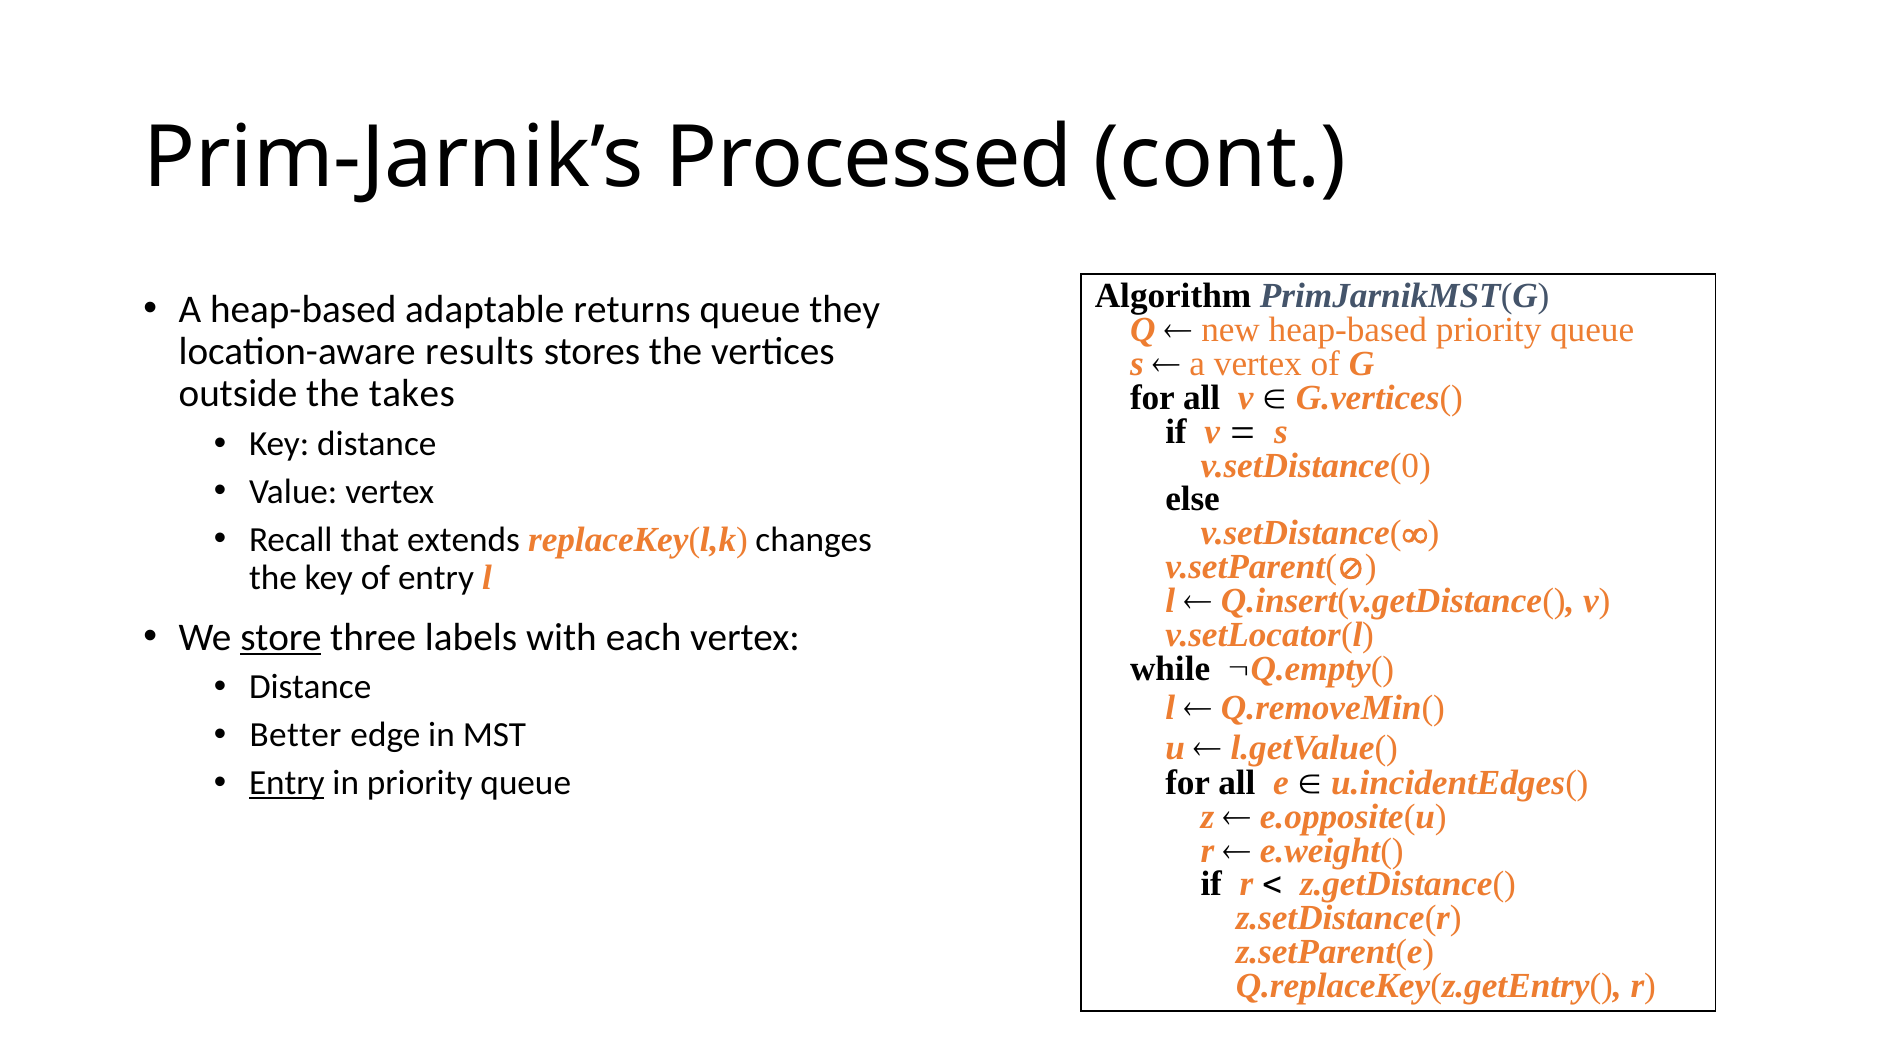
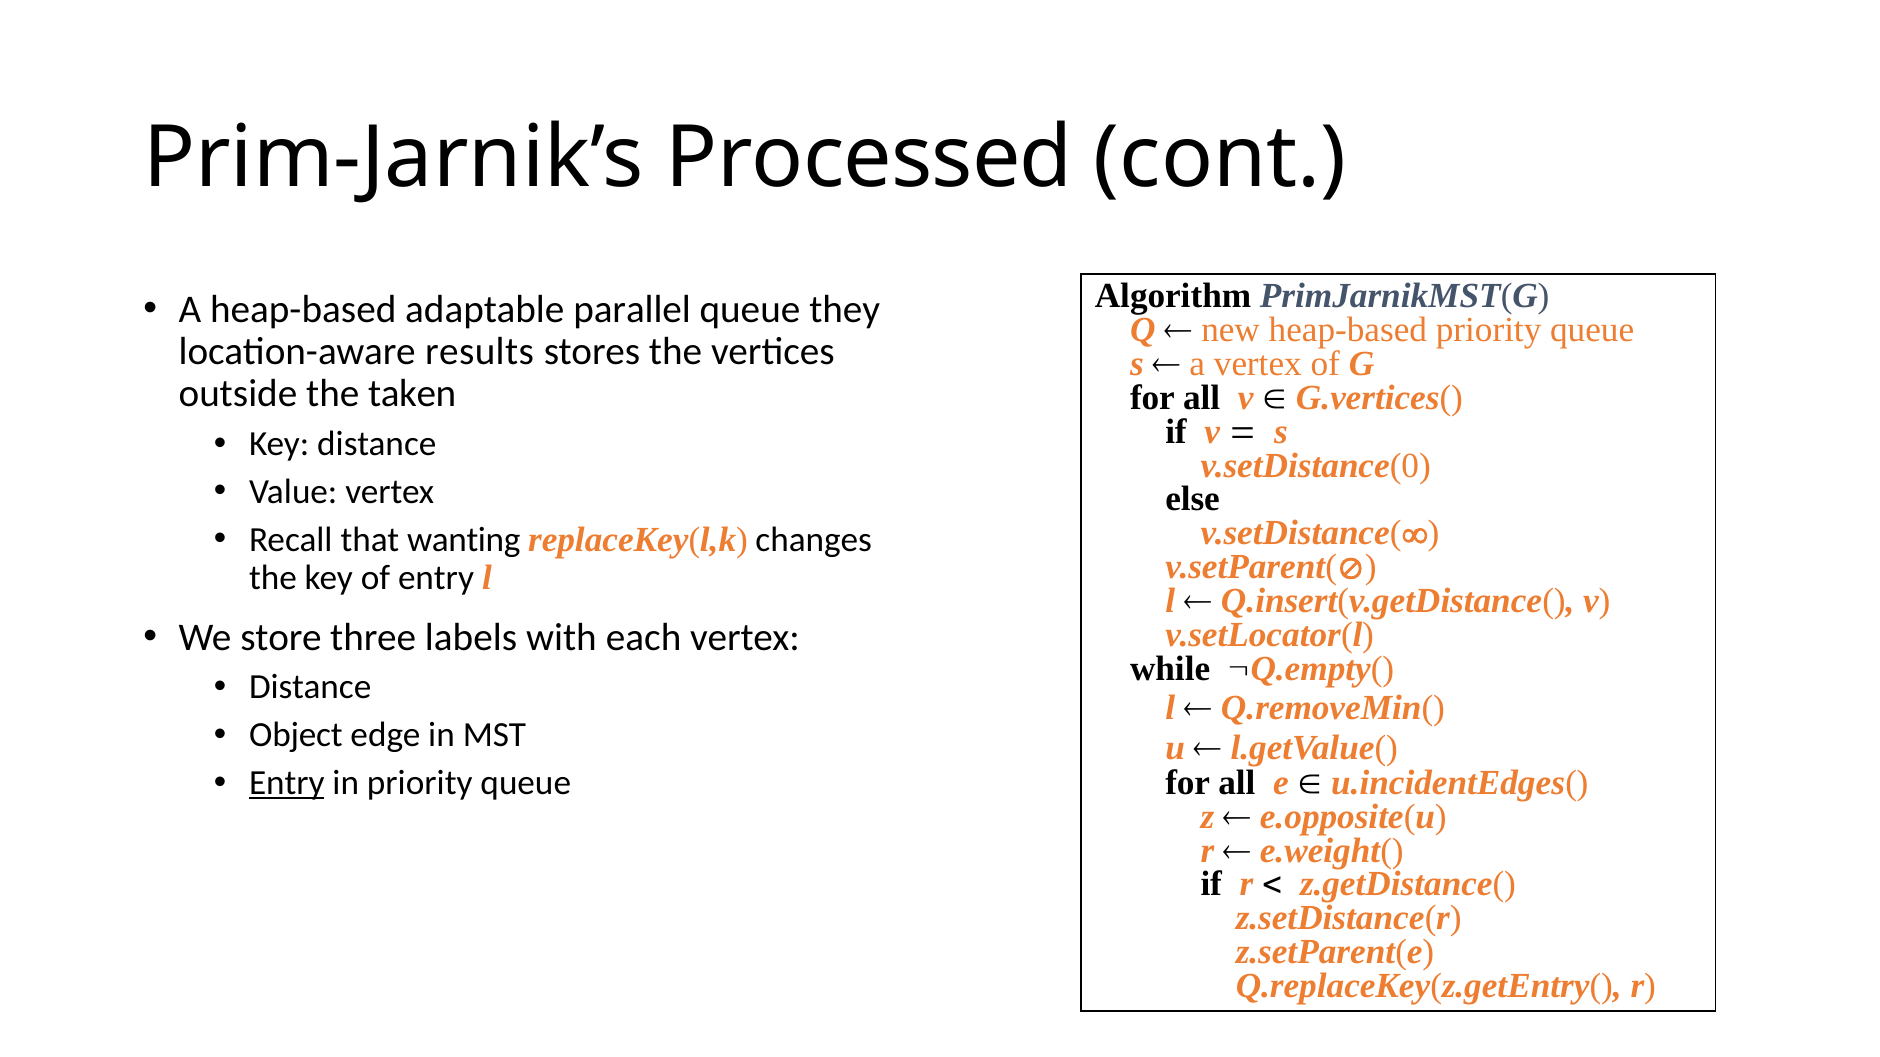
returns: returns -> parallel (632, 309)
takes: takes -> taken (412, 394)
extends: extends -> wanting (464, 540)
store underline: present -> none (281, 638)
Better: Better -> Object (296, 735)
